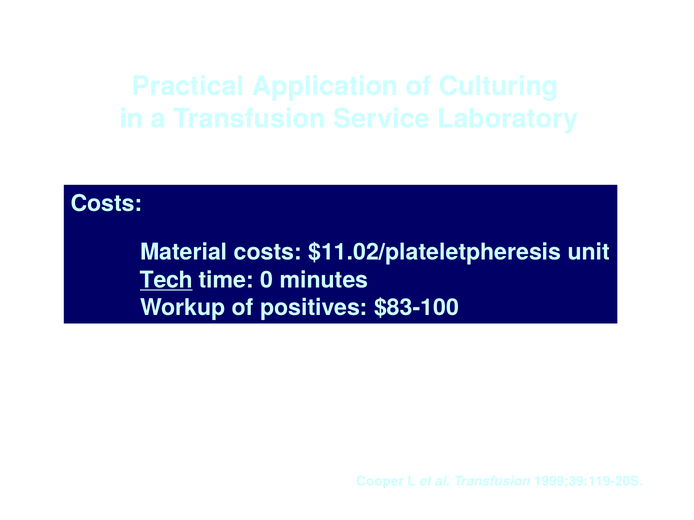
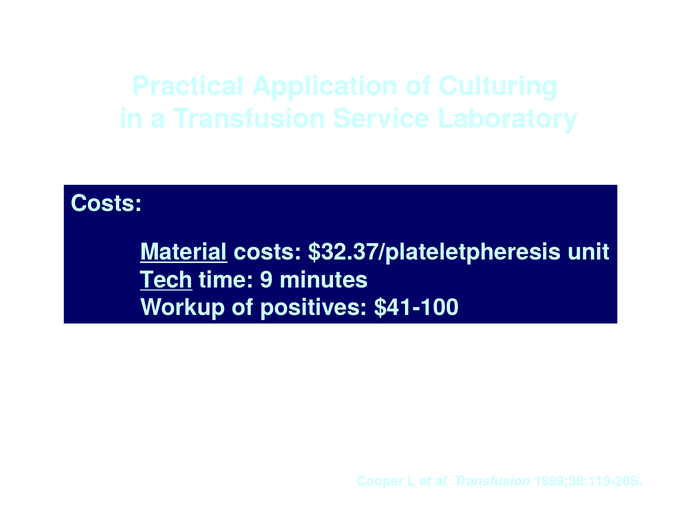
Material underline: none -> present (184, 253)
$11.02/plateletpheresis: $11.02/plateletpheresis -> $32.37/plateletpheresis (435, 253)
0: 0 -> 9 (267, 280)
$83-100: $83-100 -> $41-100 (416, 308)
